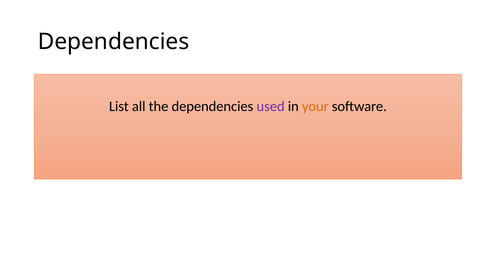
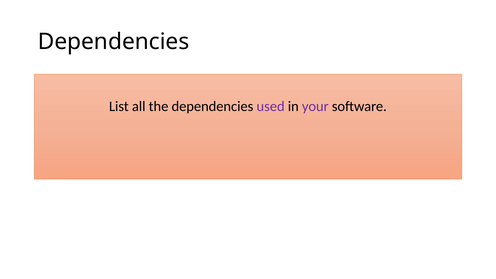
your colour: orange -> purple (315, 106)
